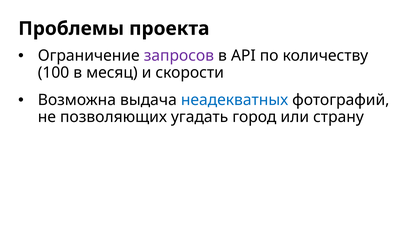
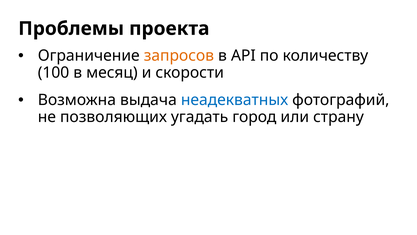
запросов colour: purple -> orange (179, 56)
